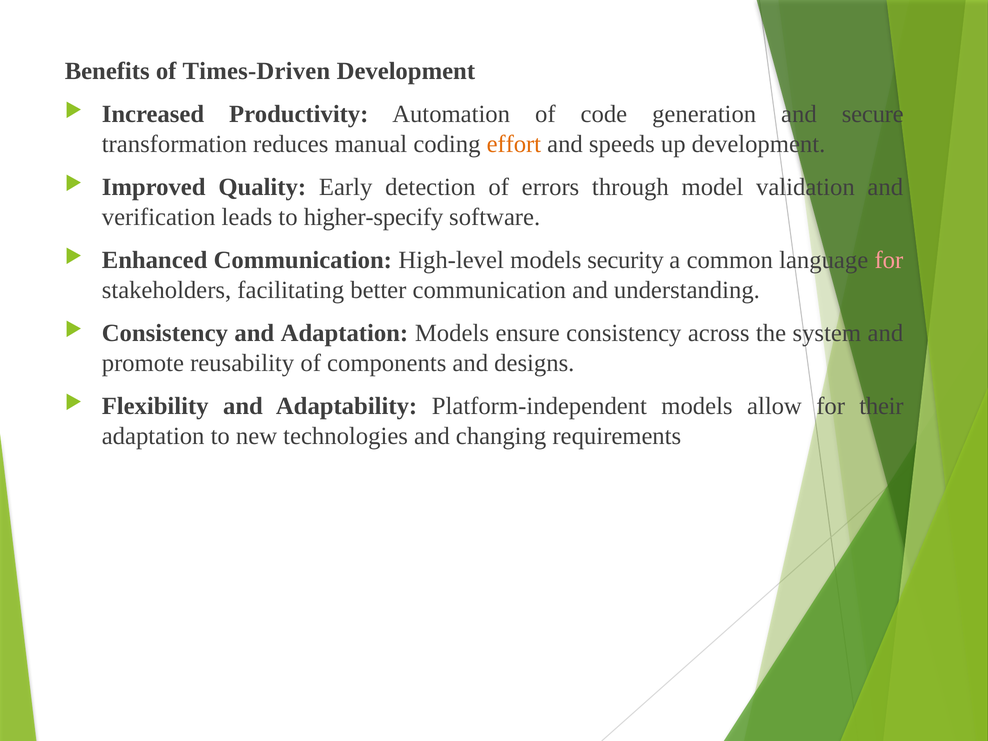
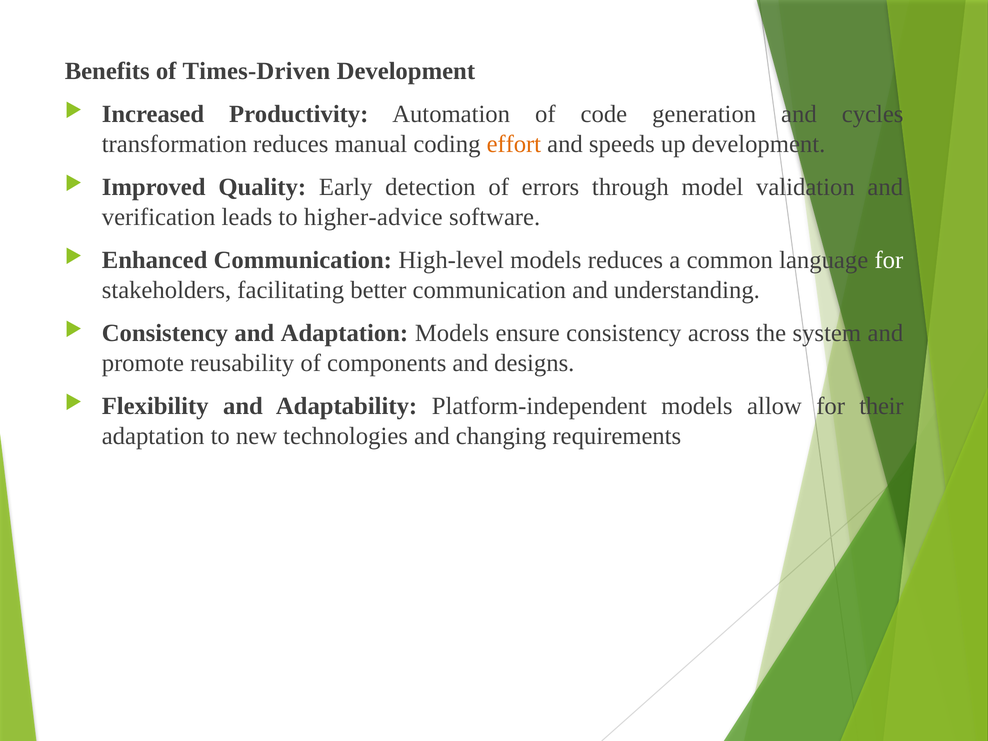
secure: secure -> cycles (873, 114)
higher-specify: higher-specify -> higher-advice (373, 217)
models security: security -> reduces (625, 260)
for colour: pink -> white (889, 260)
